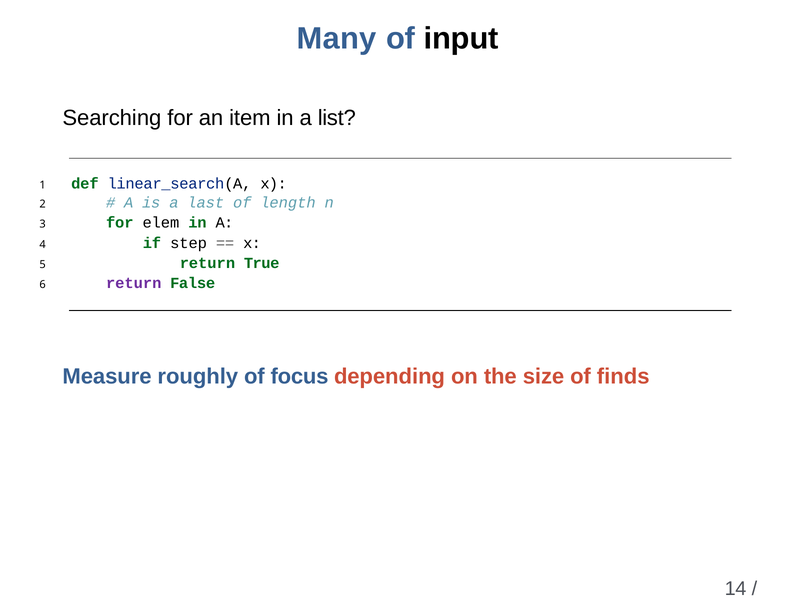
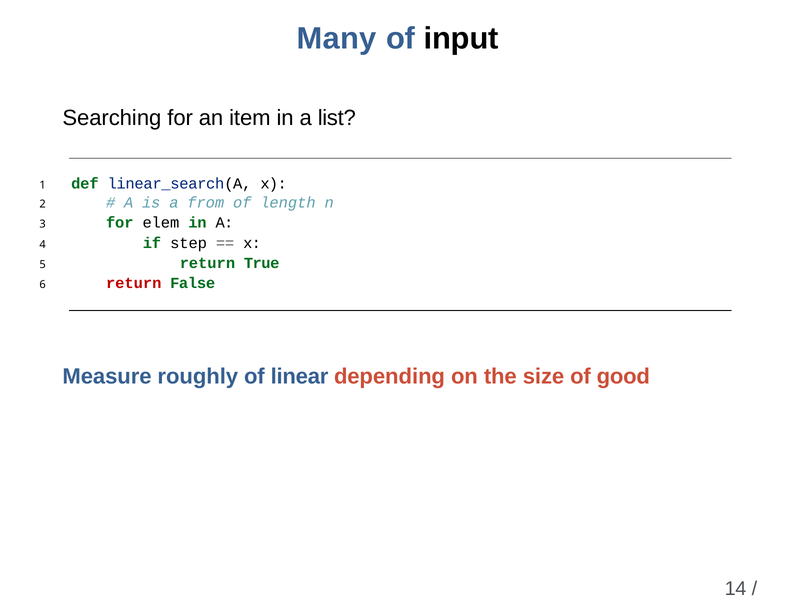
last: last -> from (206, 203)
return colour: purple -> red (134, 284)
focus: focus -> linear (300, 377)
finds: finds -> good (623, 377)
